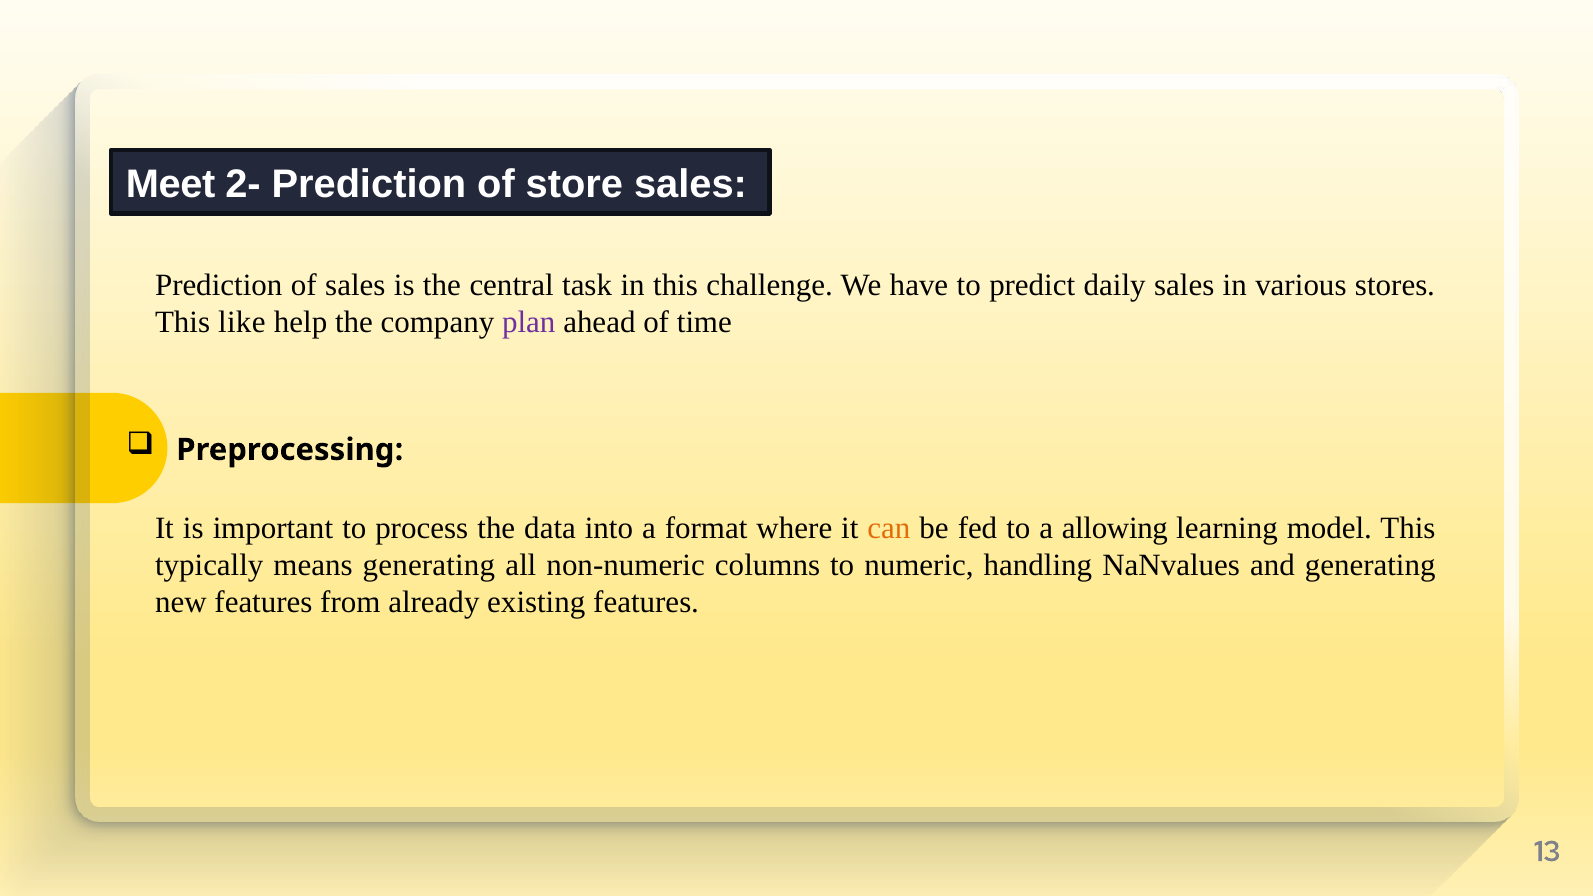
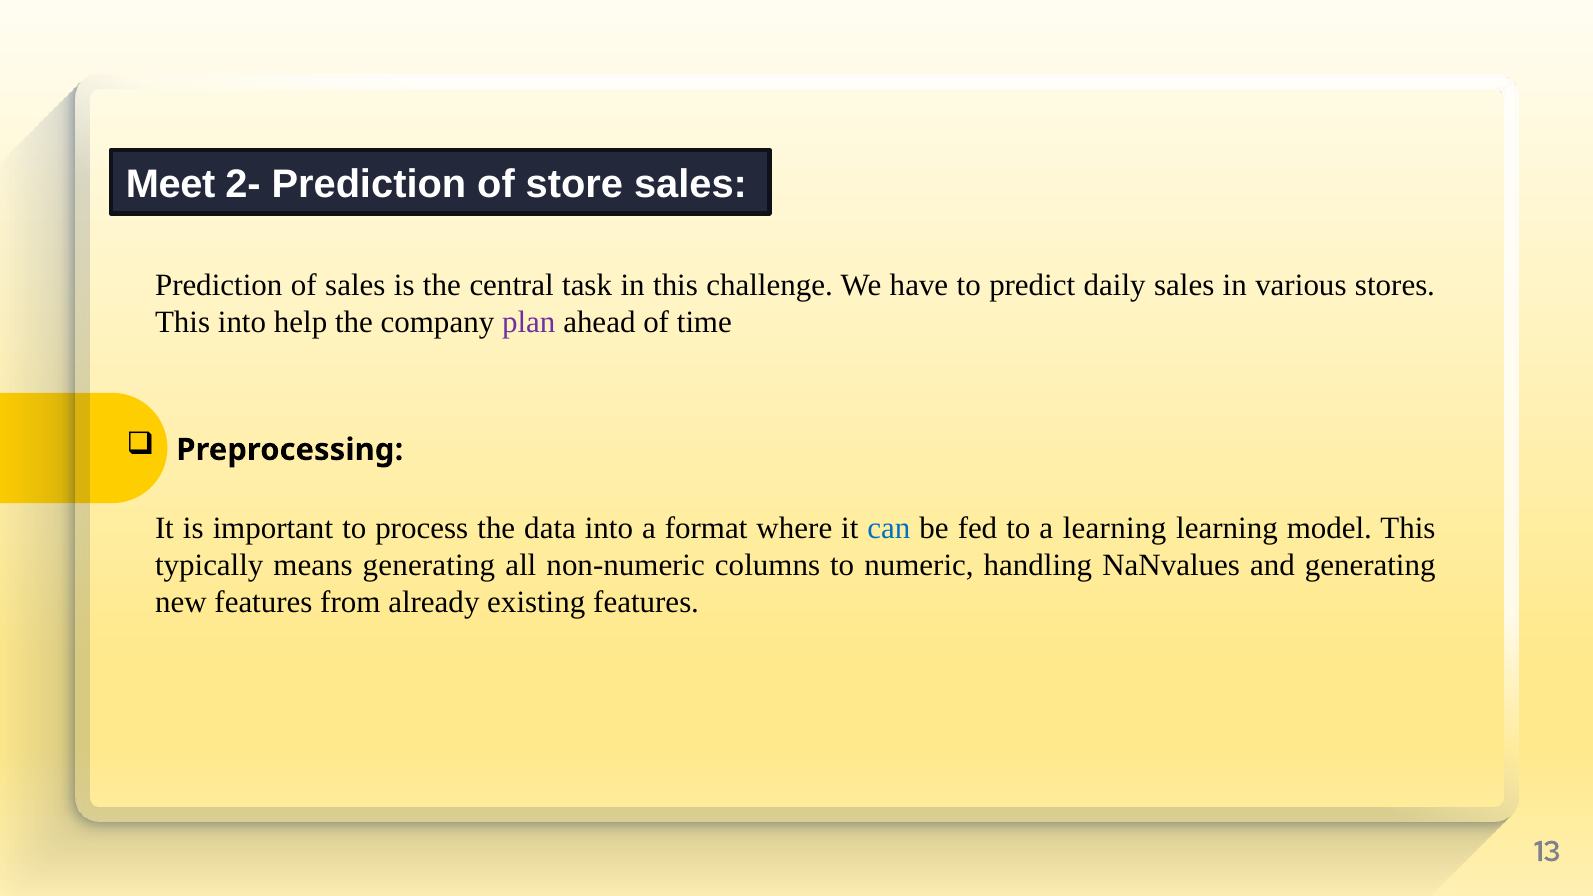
This like: like -> into (242, 322)
can colour: orange -> blue (889, 528)
a allowing: allowing -> learning (1115, 528)
